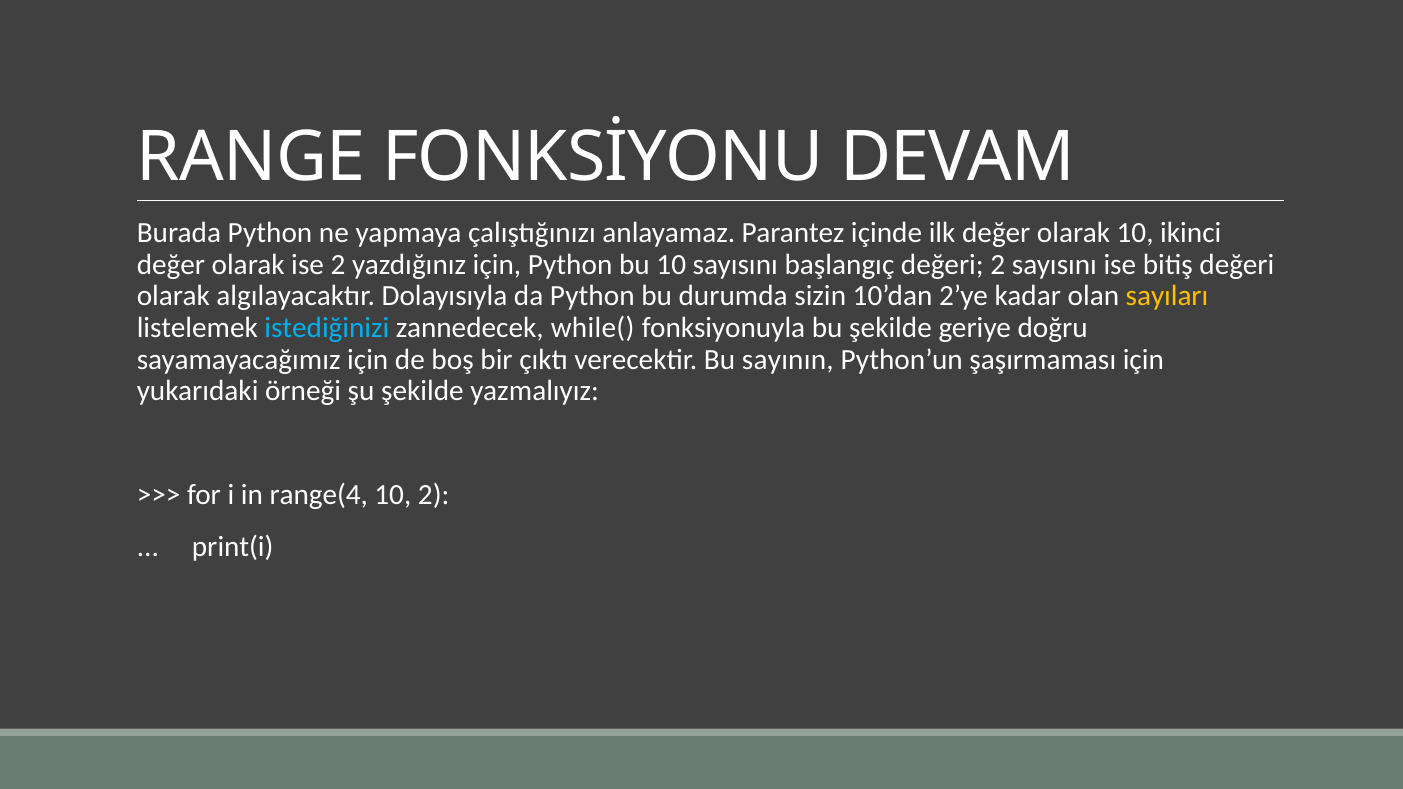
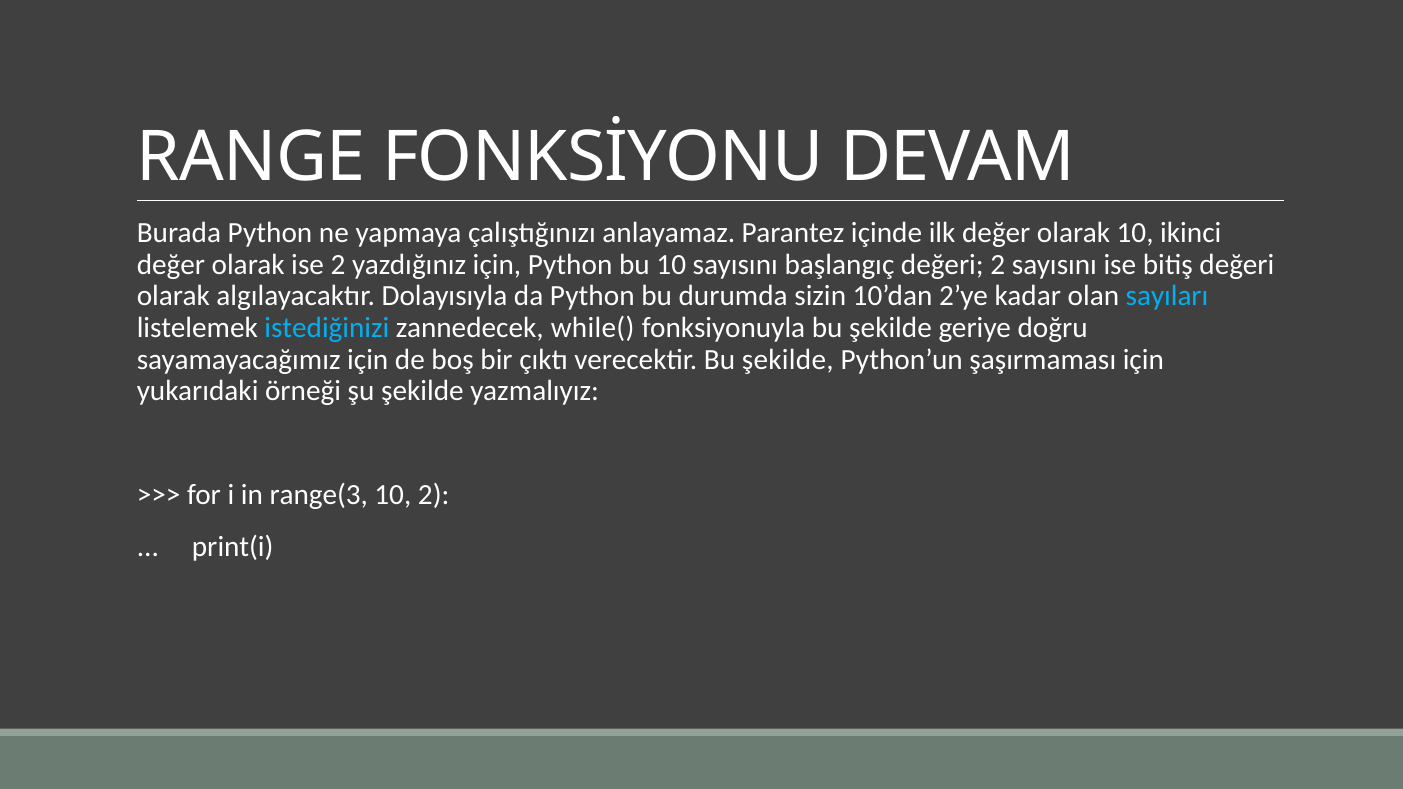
sayıları colour: yellow -> light blue (1167, 296)
verecektir Bu sayının: sayının -> şekilde (788, 360)
range(4: range(4 -> range(3 (319, 495)
